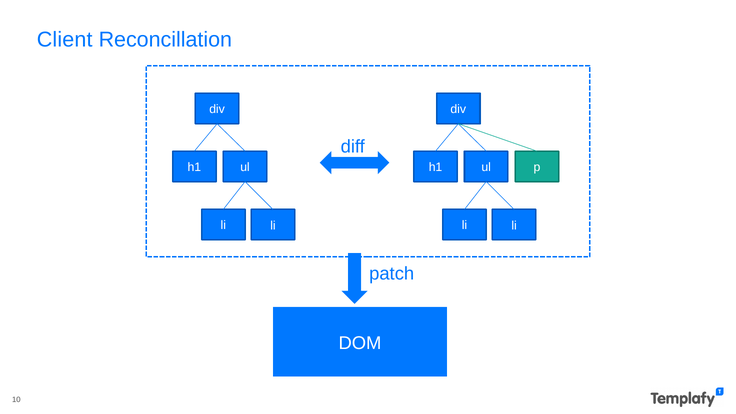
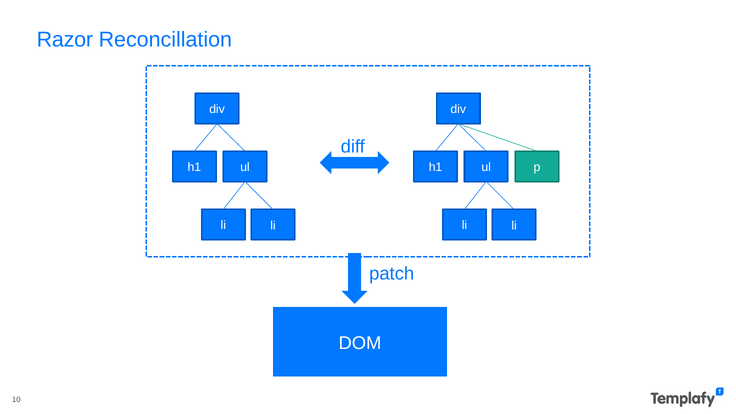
Client: Client -> Razor (65, 40)
